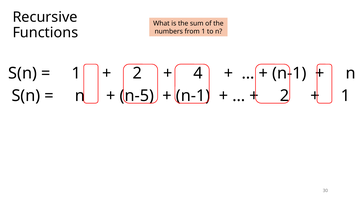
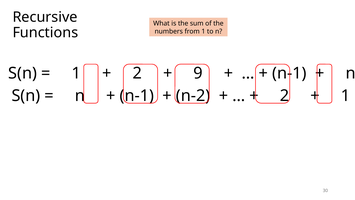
4: 4 -> 9 (198, 73)
n-5: n-5 -> n-1 (137, 96)
n-1: n-1 -> n-2 (193, 96)
